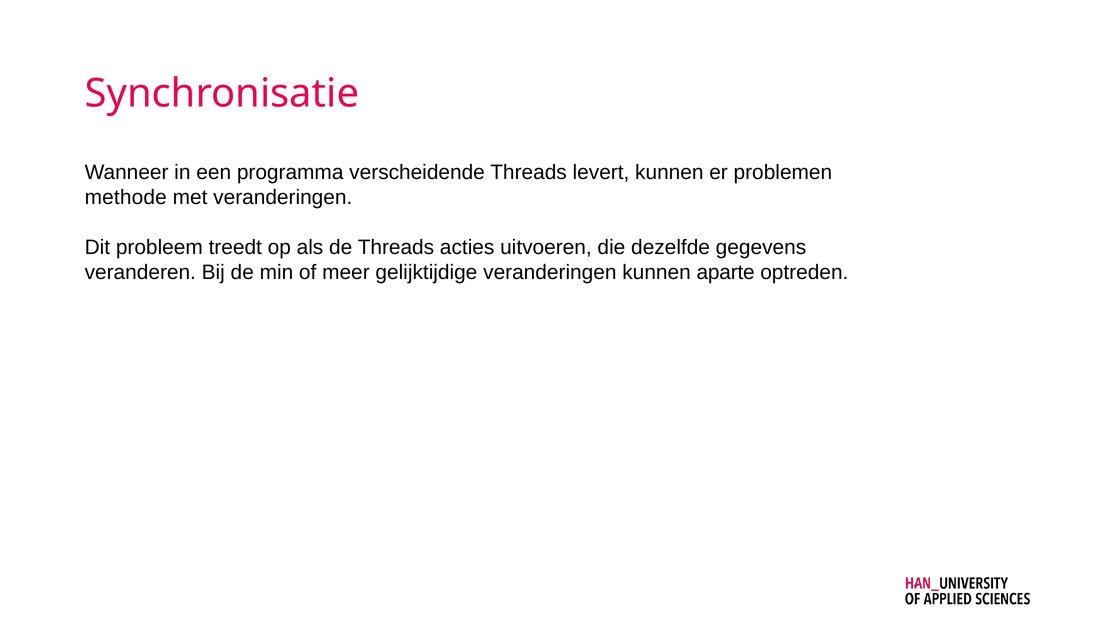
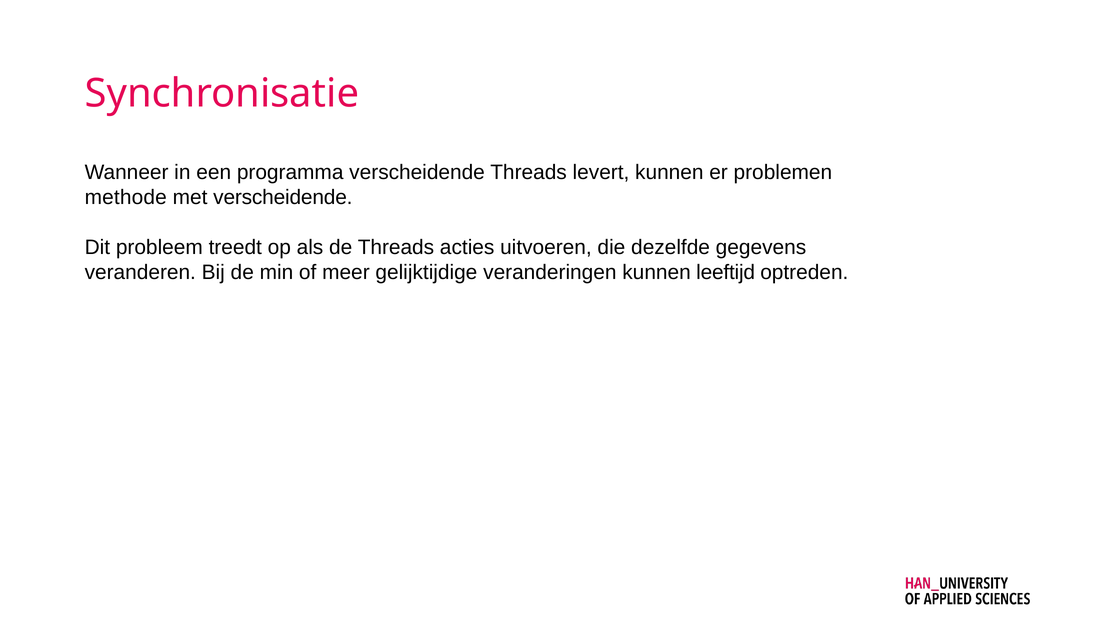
met veranderingen: veranderingen -> verscheidende (283, 197)
aparte: aparte -> leeftijd (726, 273)
